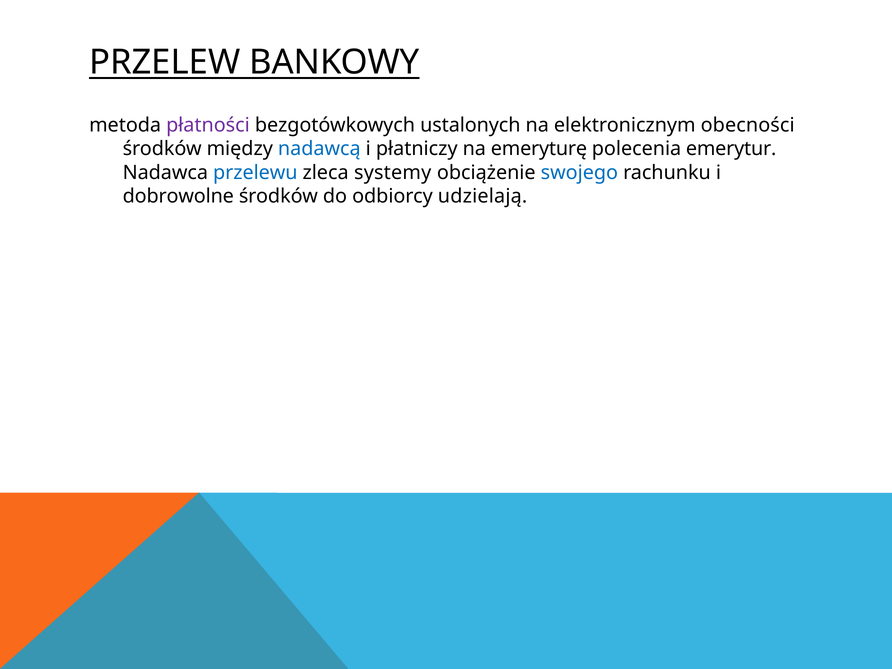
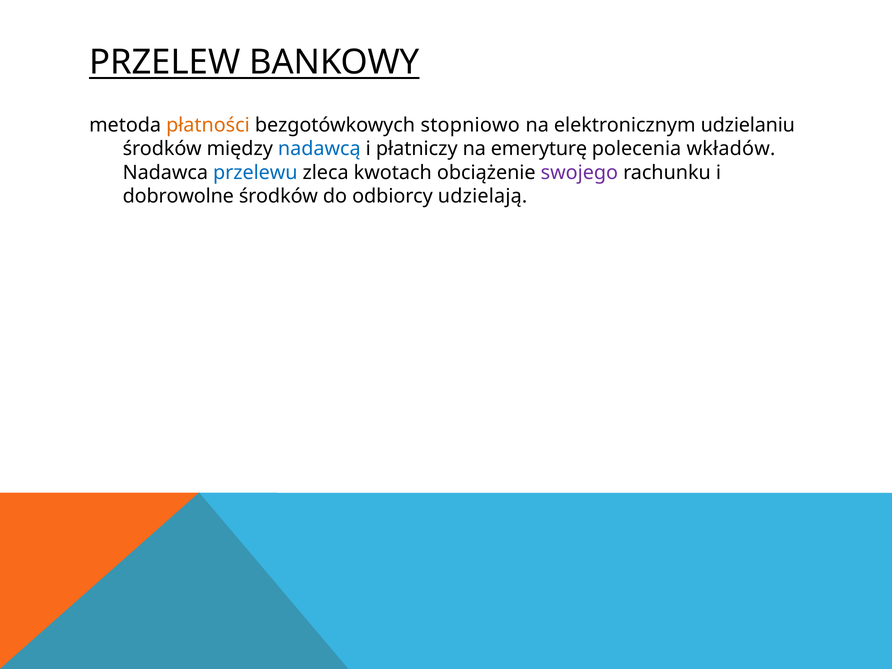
płatności colour: purple -> orange (208, 125)
ustalonych: ustalonych -> stopniowo (470, 125)
obecności: obecności -> udzielaniu (748, 125)
emerytur: emerytur -> wkładów (731, 149)
systemy: systemy -> kwotach (393, 173)
swojego colour: blue -> purple (579, 173)
